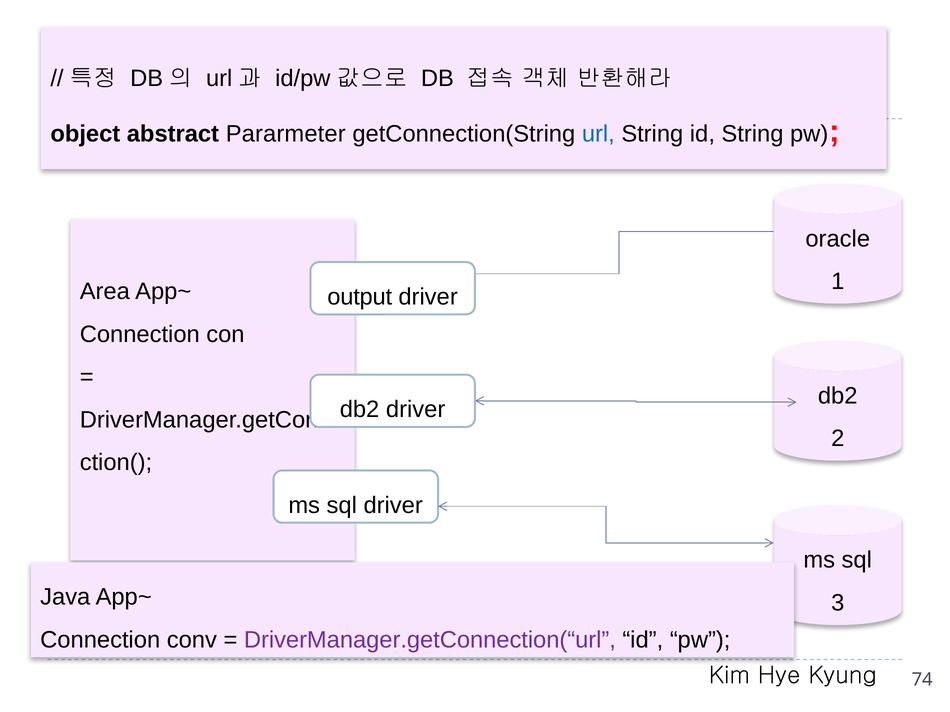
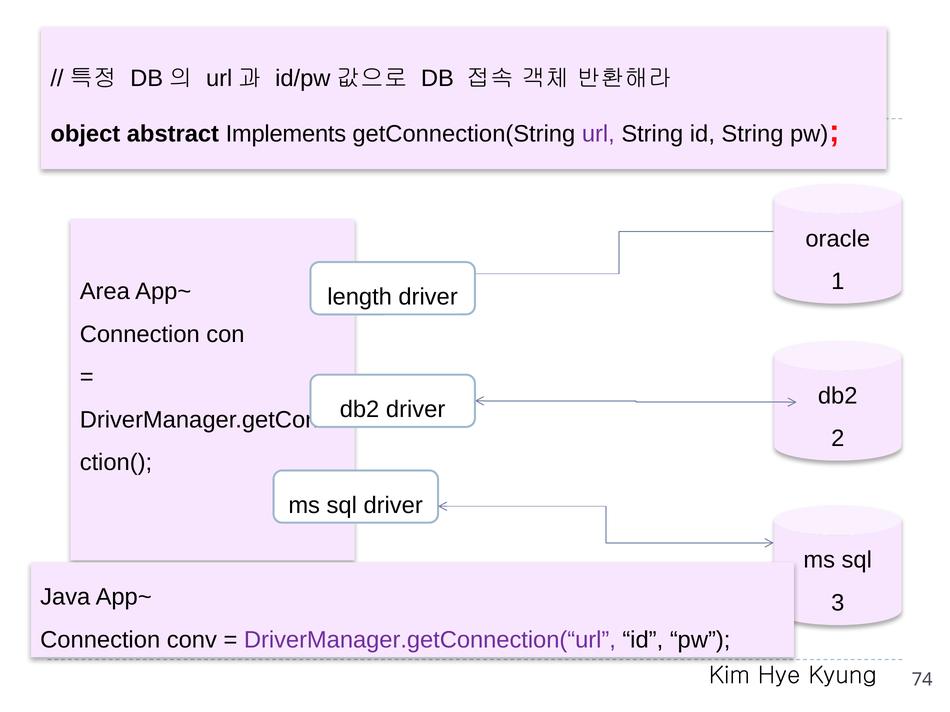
Pararmeter: Pararmeter -> Implements (286, 134)
url colour: blue -> purple (598, 134)
output: output -> length (360, 297)
